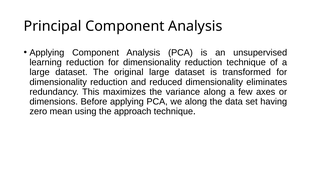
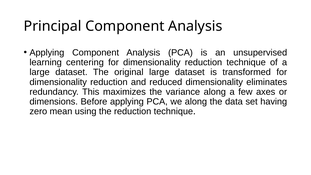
learning reduction: reduction -> centering (85, 62)
the approach: approach -> reduction (133, 111)
